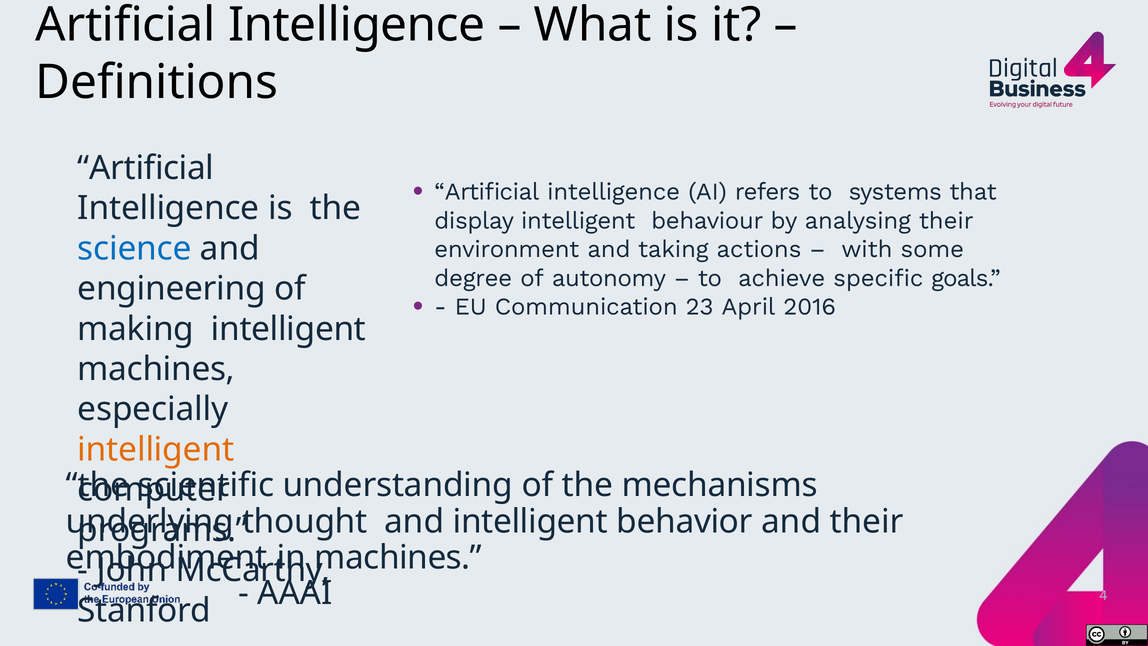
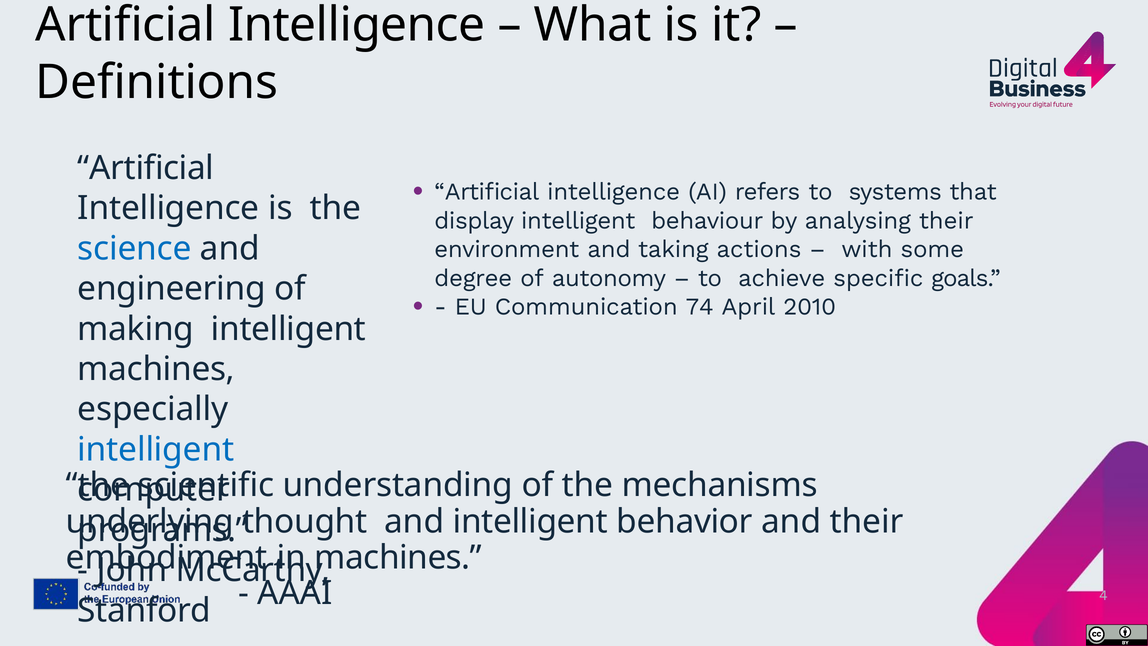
23: 23 -> 74 (700, 307)
2016: 2016 -> 2010 (810, 307)
intelligent colour: orange -> blue (156, 449)
